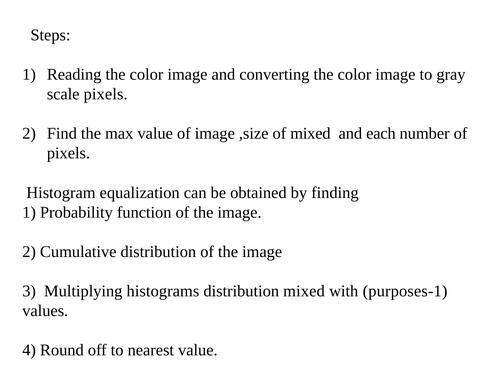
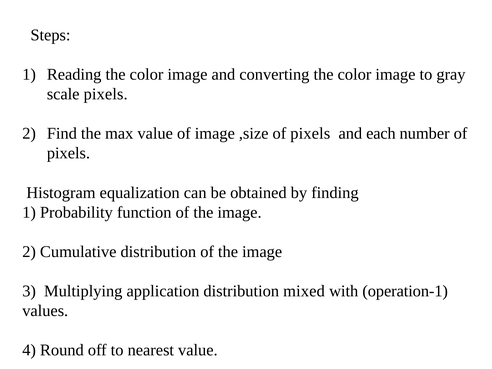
,size of mixed: mixed -> pixels (310, 134)
histograms: histograms -> application (163, 291)
purposes-1: purposes-1 -> operation-1 (405, 291)
